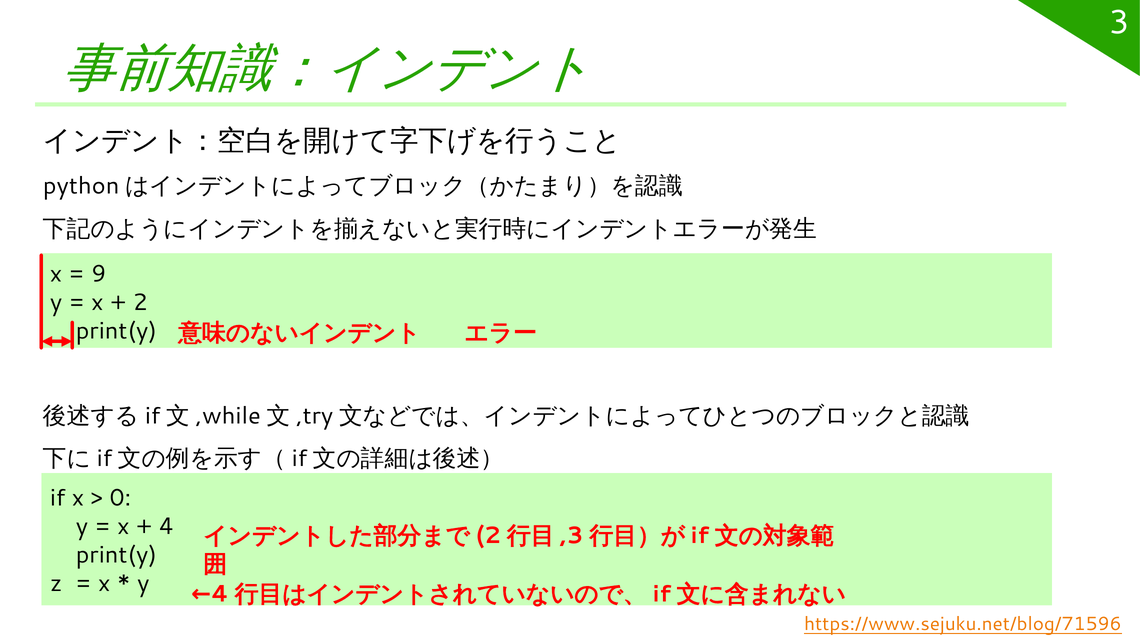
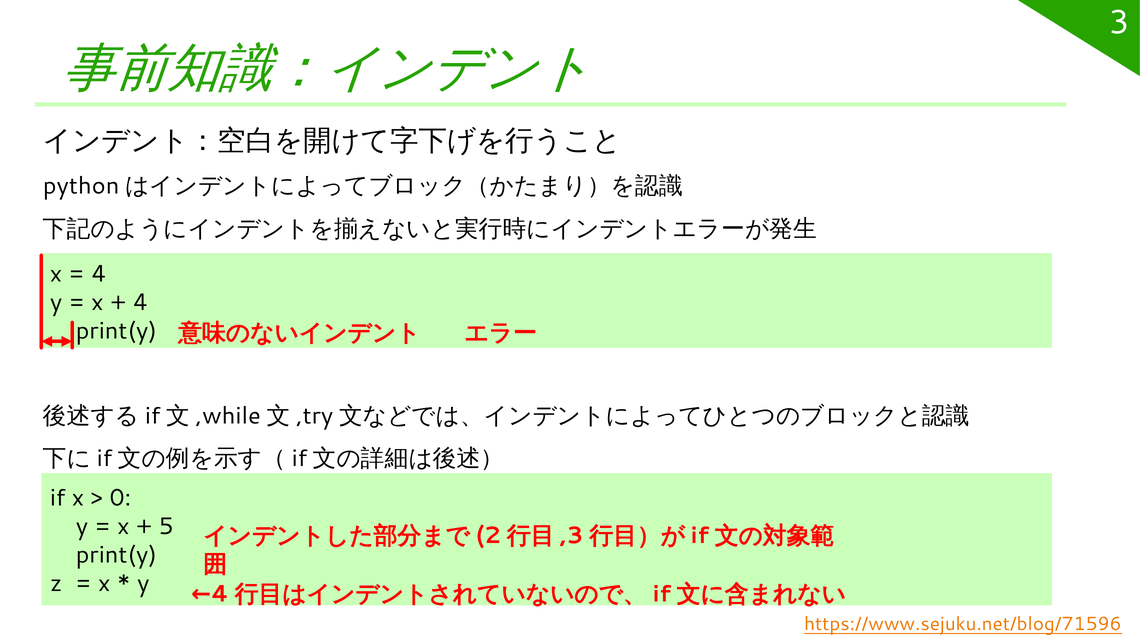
9: 9 -> 4 (99, 274)
2: 2 -> 4 (140, 302)
4: 4 -> 5 (166, 527)
